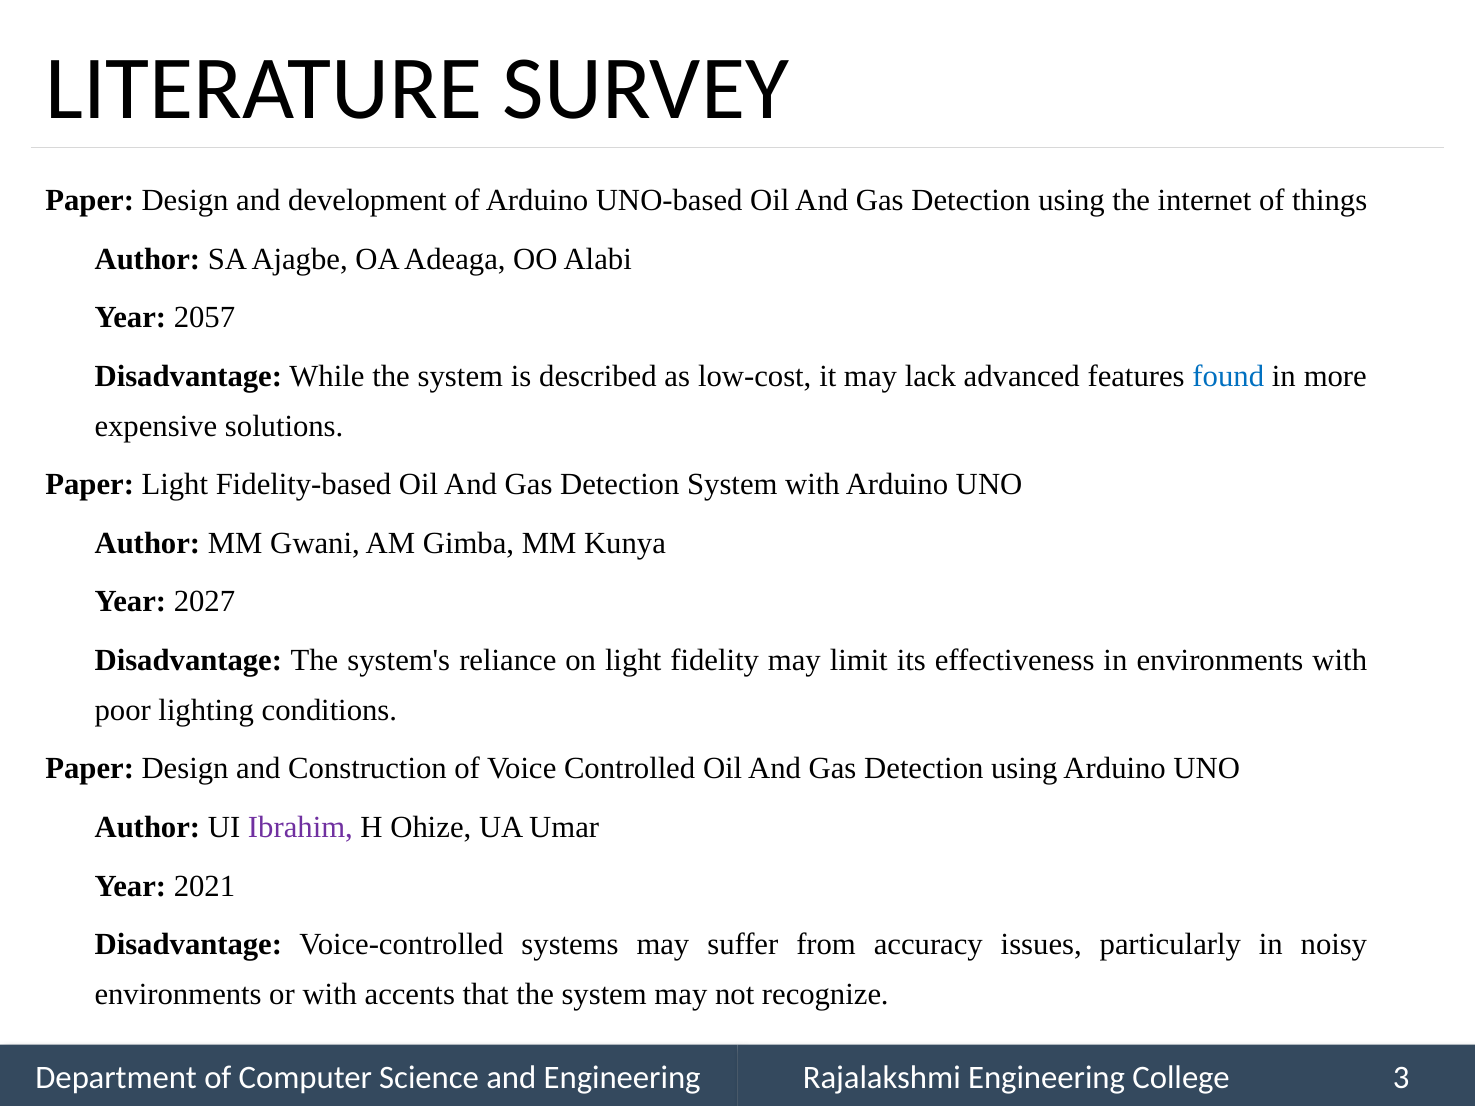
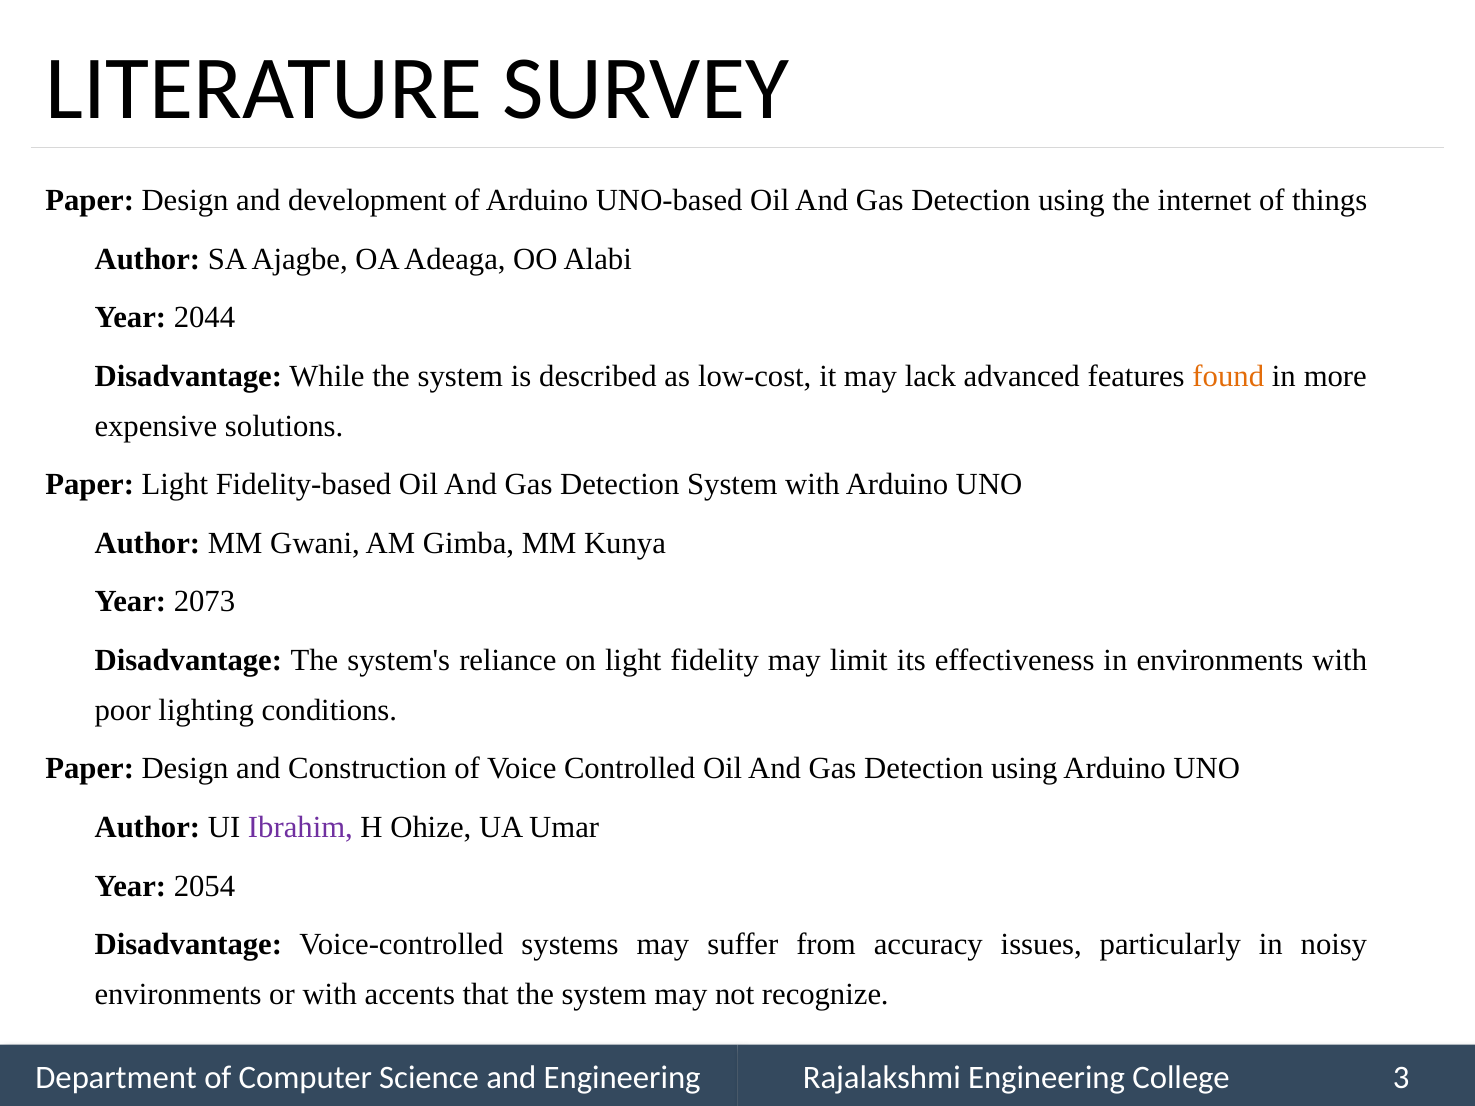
2057: 2057 -> 2044 (204, 318)
found colour: blue -> orange (1228, 376)
2027: 2027 -> 2073 (204, 602)
2021: 2021 -> 2054 (204, 886)
